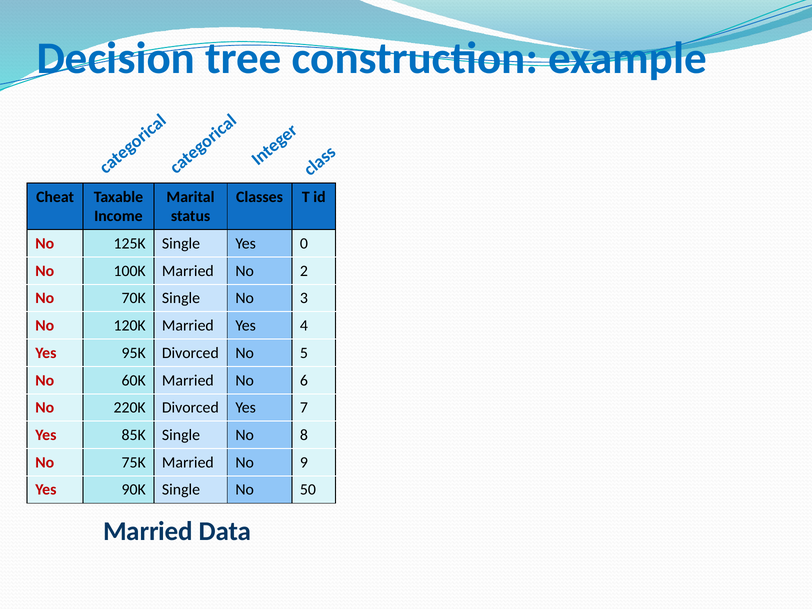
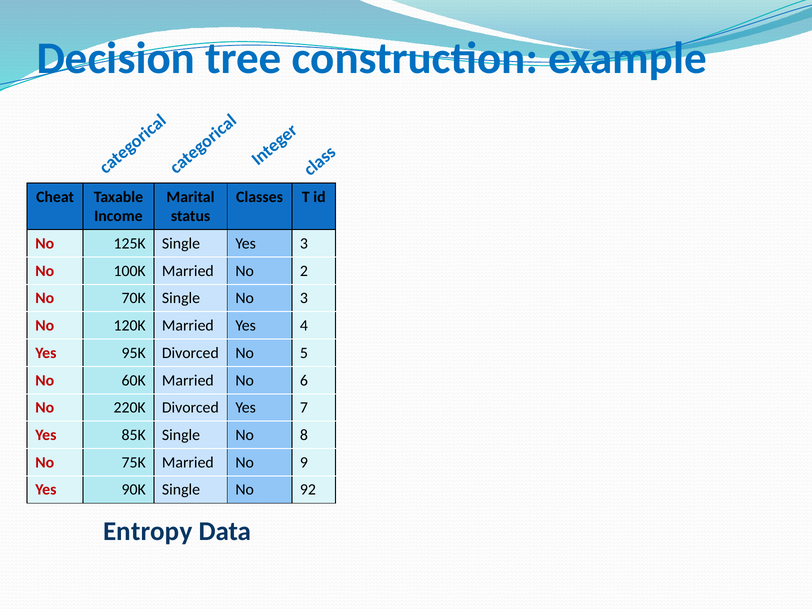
Yes 0: 0 -> 3 (304, 243)
50: 50 -> 92 (308, 490)
Married: Married -> Entropy (148, 531)
